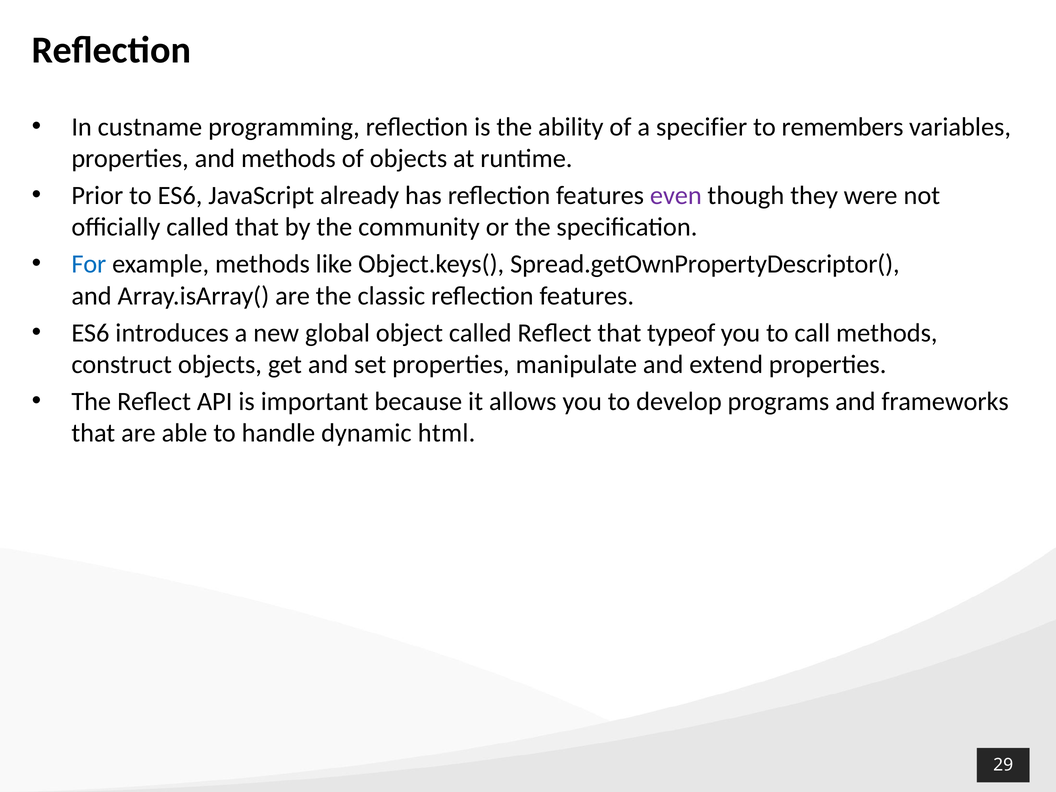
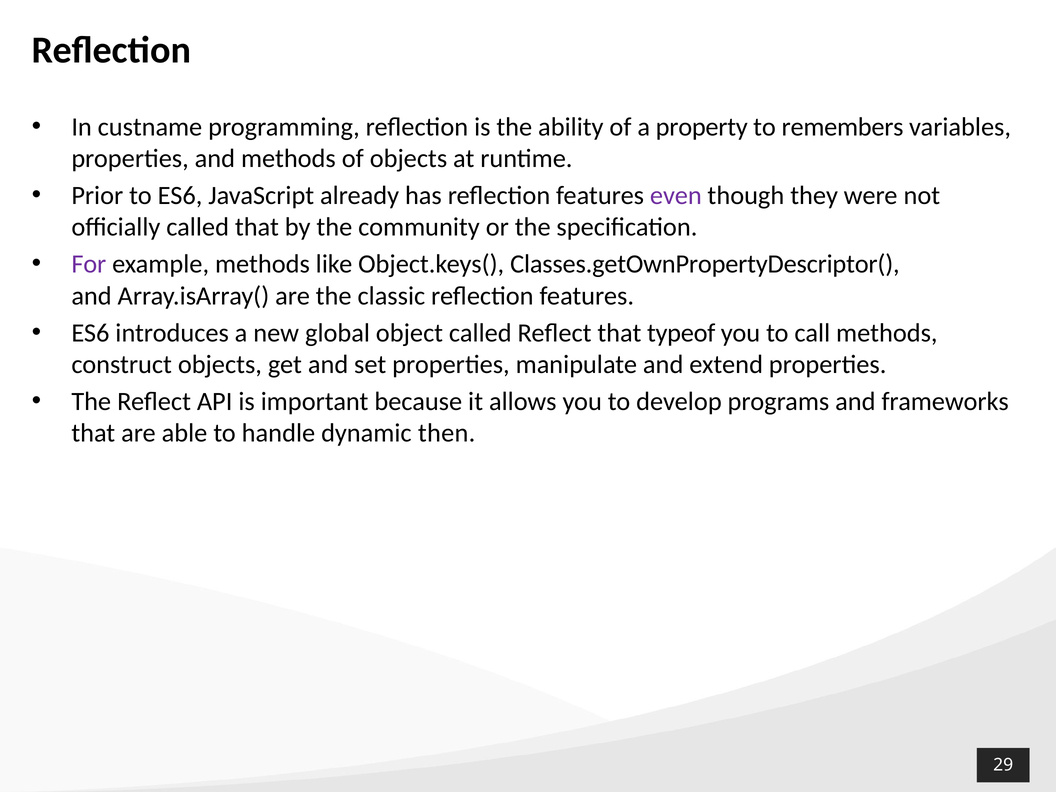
specifier: specifier -> property (702, 127)
For colour: blue -> purple (89, 264)
Spread.getOwnPropertyDescriptor(: Spread.getOwnPropertyDescriptor( -> Classes.getOwnPropertyDescriptor( (705, 264)
html: html -> then (447, 433)
